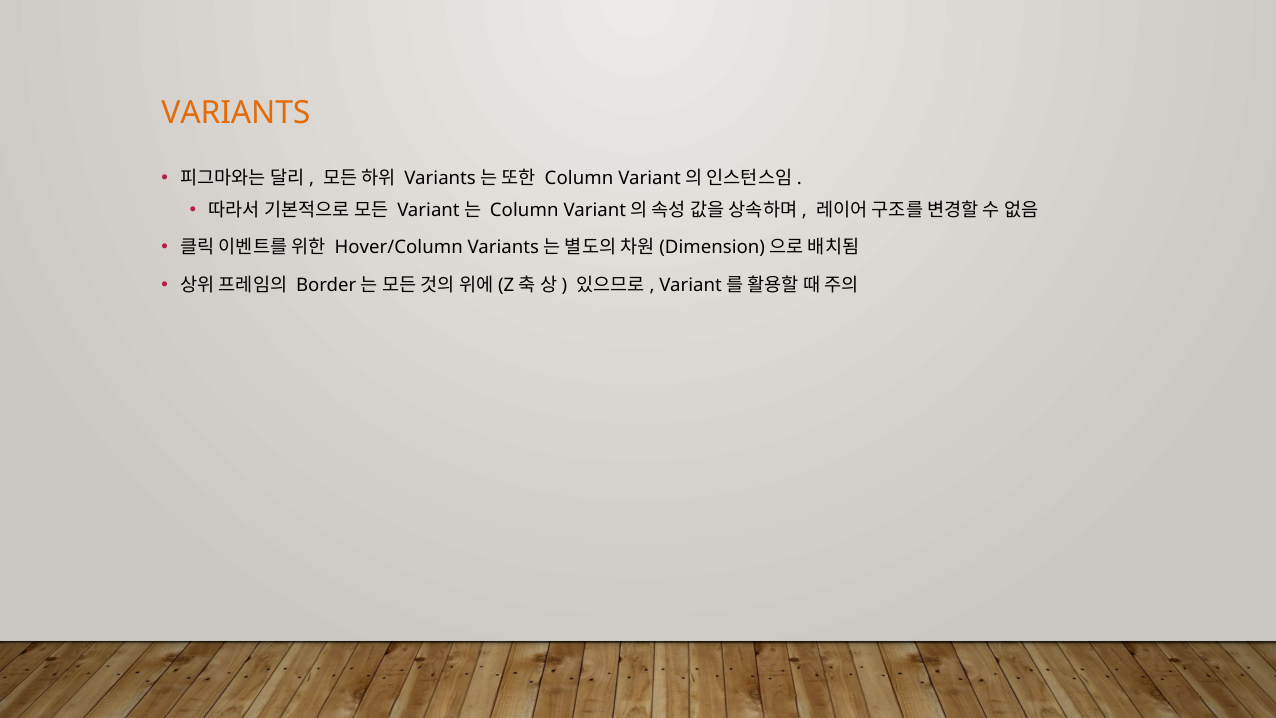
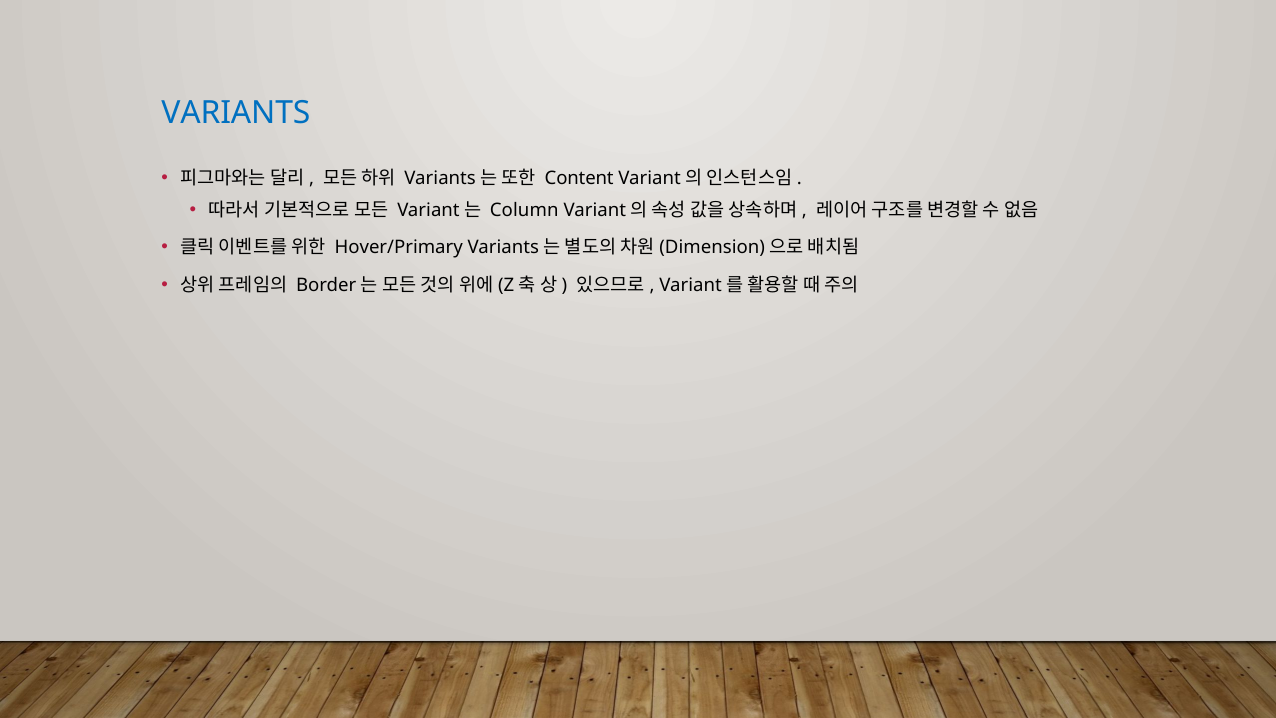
VARIANTS colour: orange -> blue (236, 113)
Column: Column -> Content (579, 179)
Hover/Column: Hover/Column -> Hover/Primary (399, 248)
